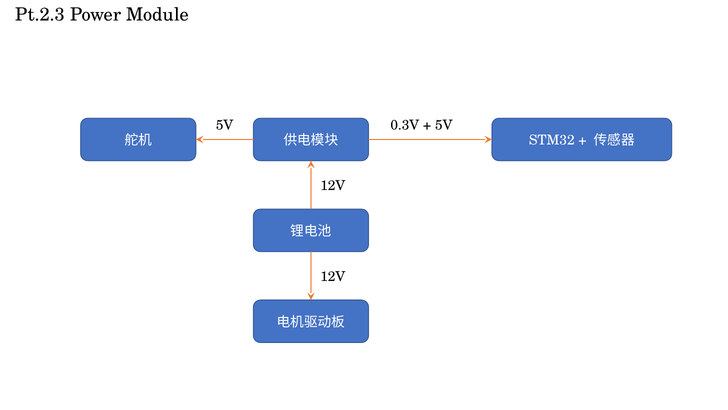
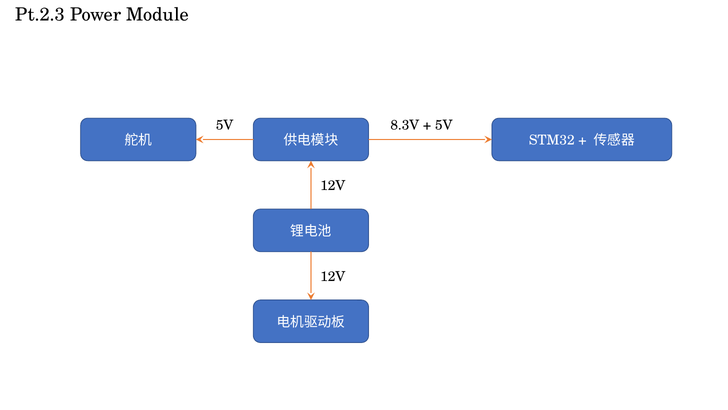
0.3V: 0.3V -> 8.3V (405, 125)
